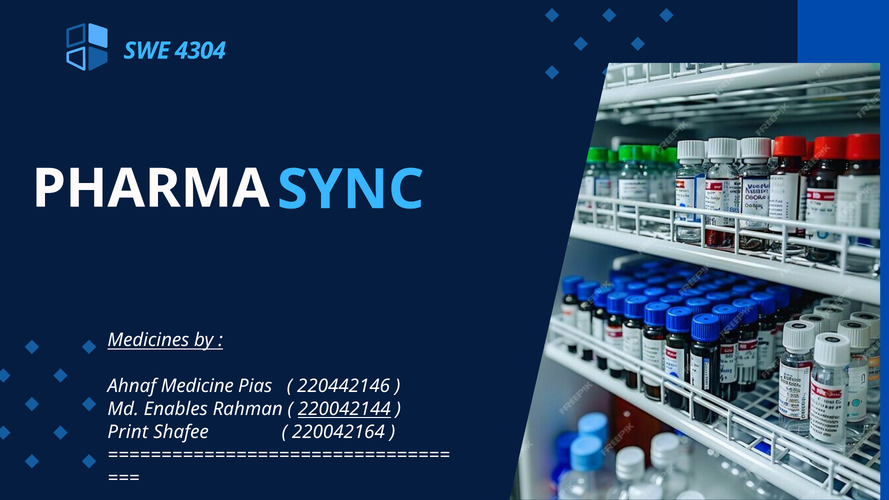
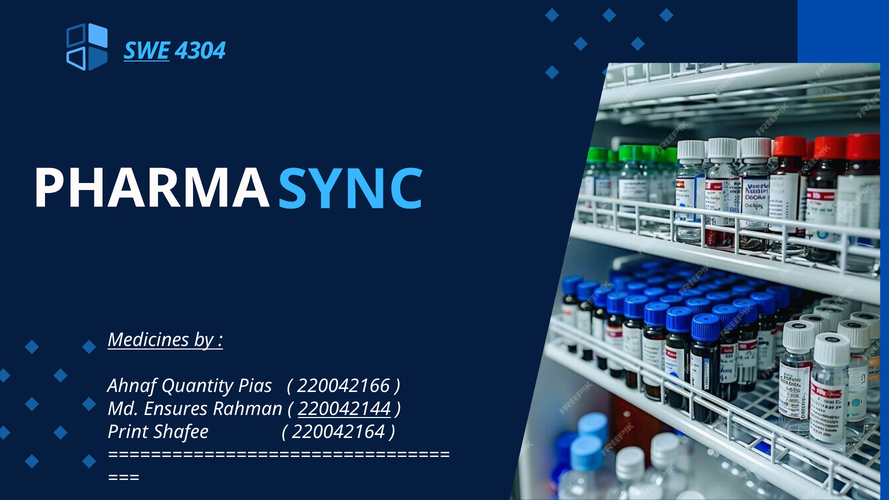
SWE underline: none -> present (147, 51)
Medicine: Medicine -> Quantity (197, 386)
220442146: 220442146 -> 220042166 (344, 386)
Enables: Enables -> Ensures (176, 409)
